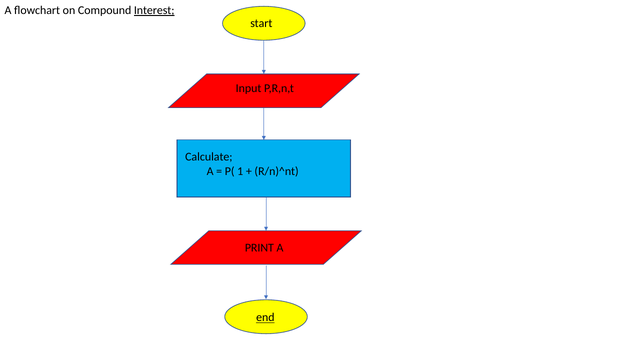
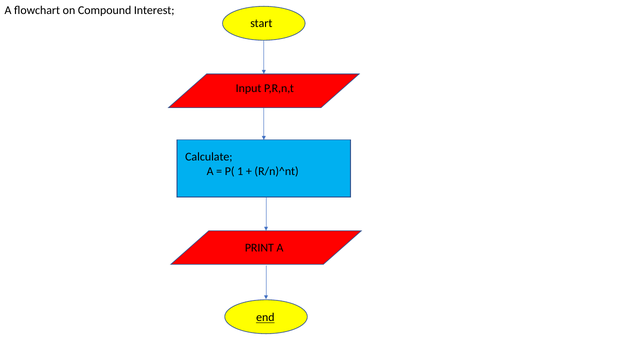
Interest underline: present -> none (154, 10)
